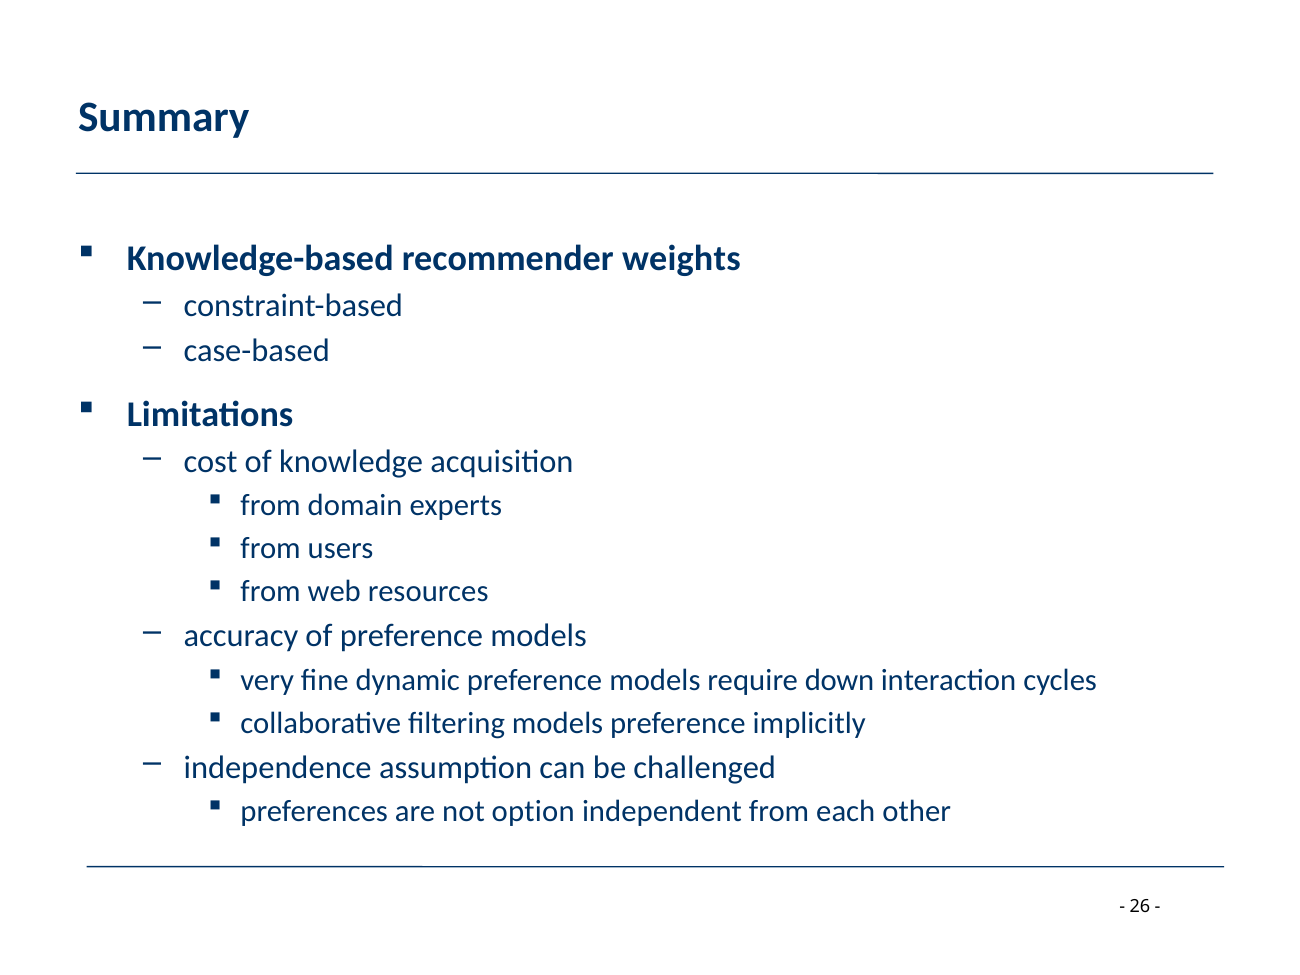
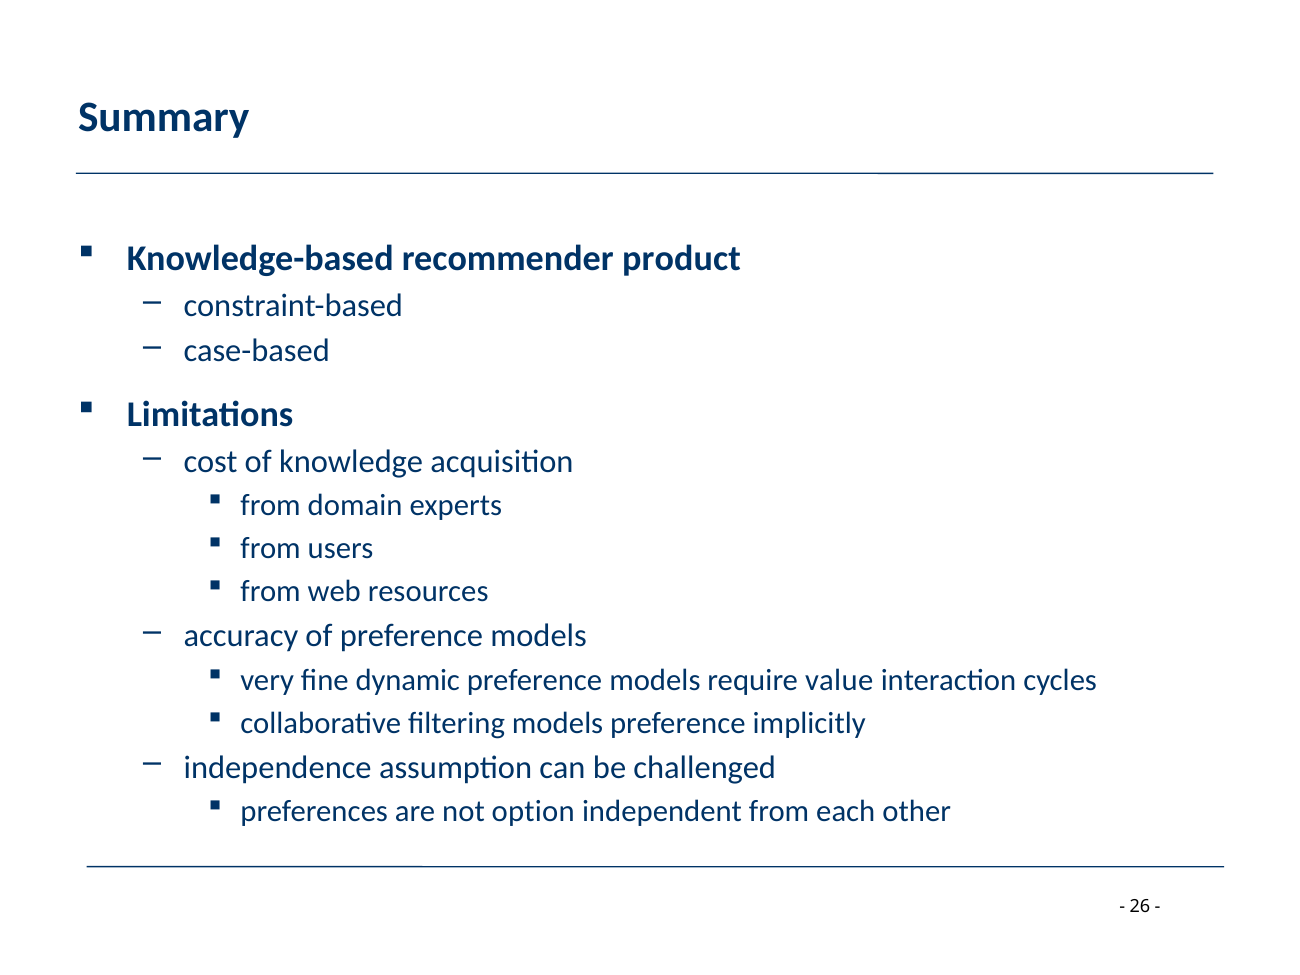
weights: weights -> product (681, 258)
down: down -> value (839, 680)
